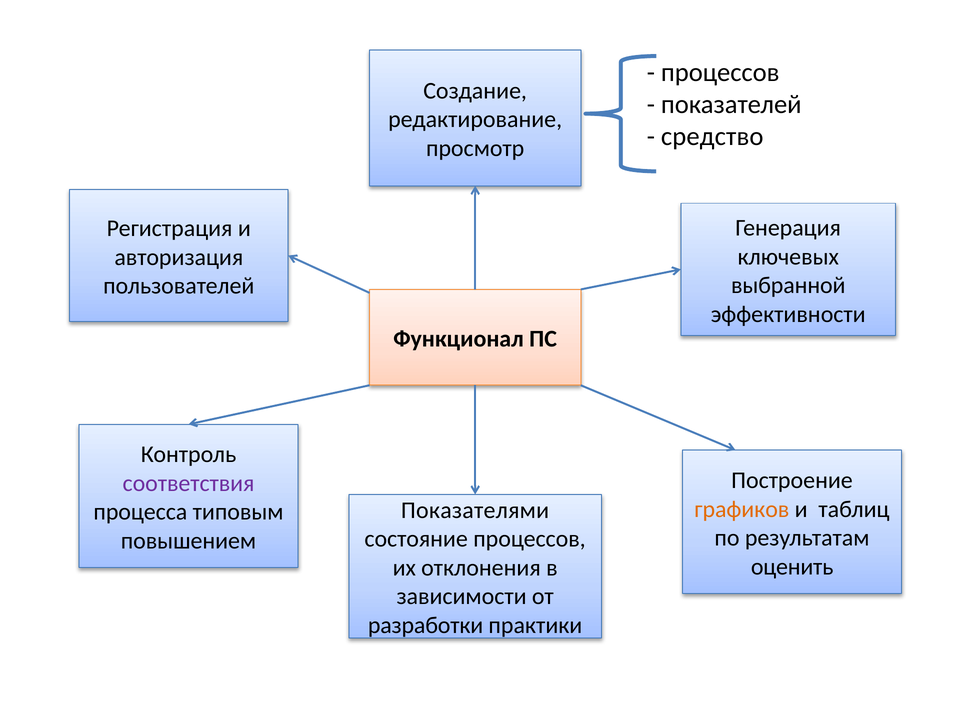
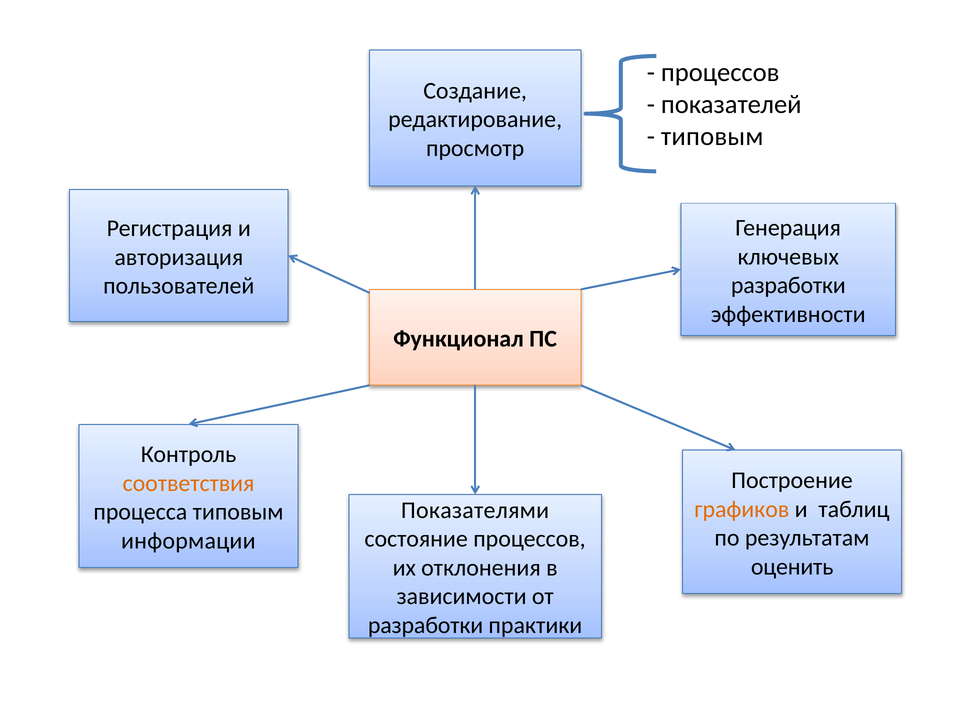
средство: средство -> типовым (712, 136)
выбранной: выбранной -> разработки (788, 285)
соответствия colour: purple -> orange (189, 483)
повышением: повышением -> информации (188, 540)
